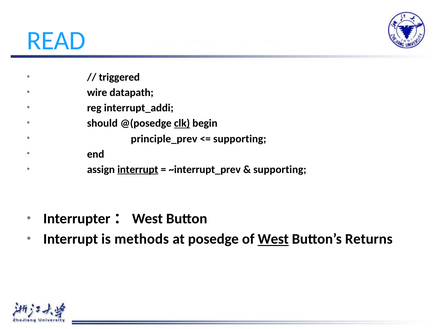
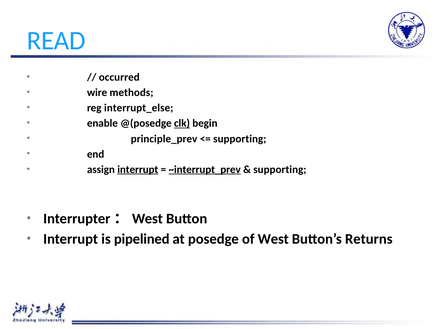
triggered: triggered -> occurred (119, 77)
datapath: datapath -> methods (131, 93)
interrupt_addi: interrupt_addi -> interrupt_else (139, 108)
should: should -> enable (102, 123)
~interrupt_prev underline: none -> present (205, 169)
methods: methods -> pipelined (142, 239)
West underline: present -> none (273, 239)
